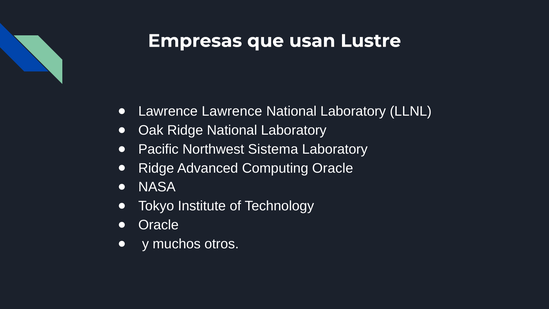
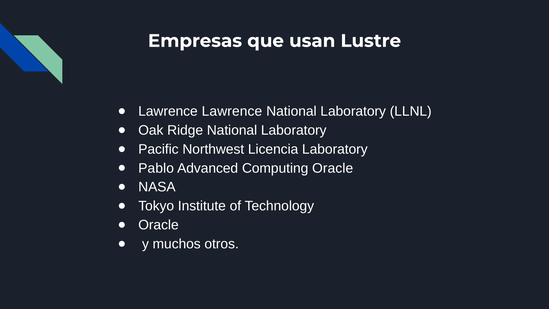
Sistema: Sistema -> Licencia (273, 149)
Ridge: Ridge -> Pablo (156, 168)
